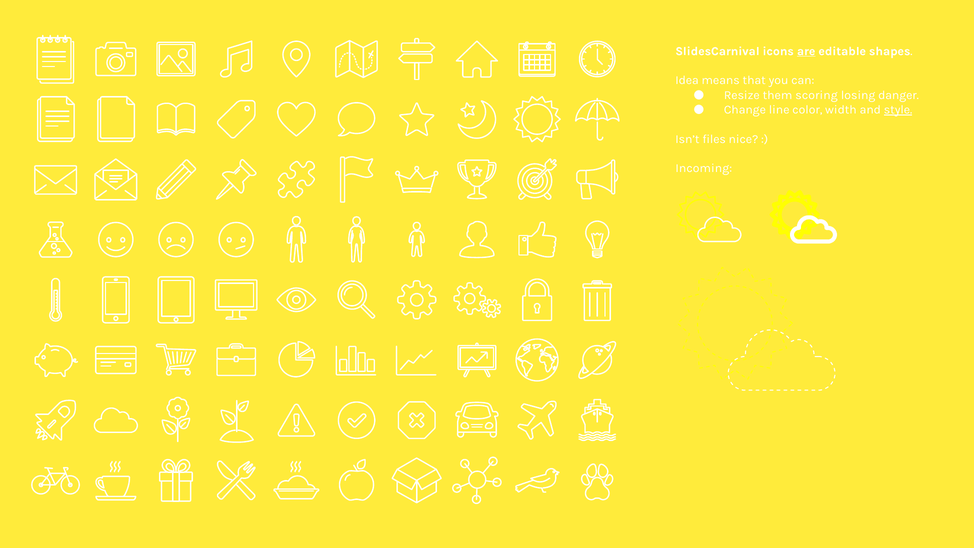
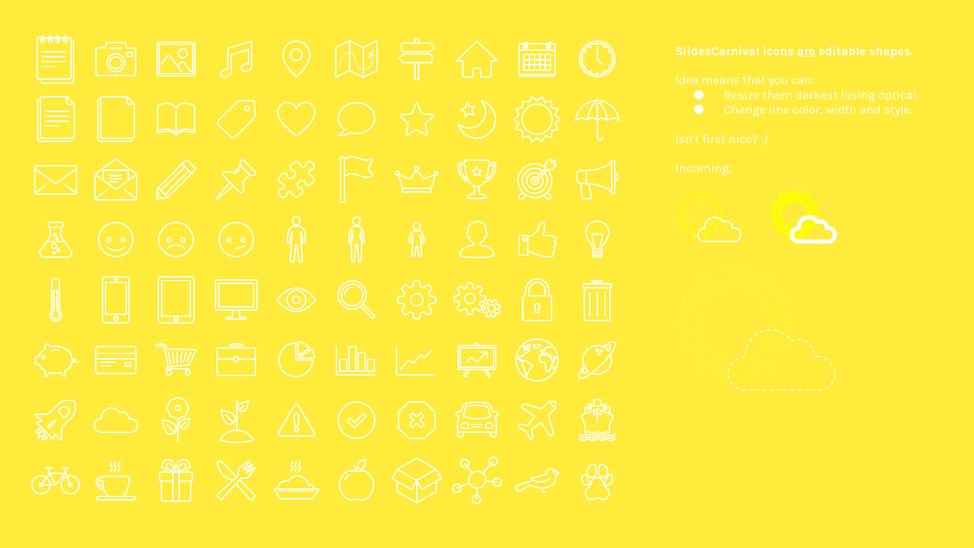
scoring: scoring -> darkest (817, 95)
danger: danger -> optical (898, 95)
style underline: present -> none (898, 110)
files: files -> first (714, 139)
